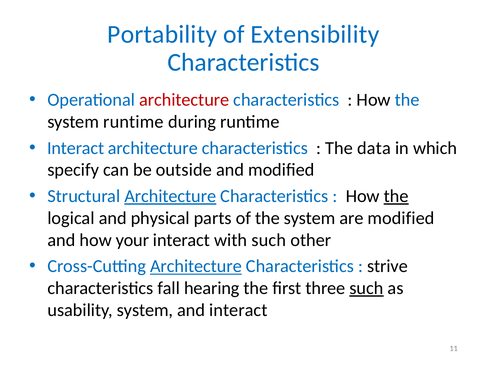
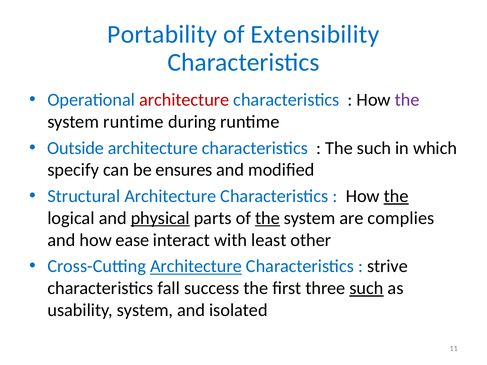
the colour: blue -> purple (407, 100)
Interact: Interact -> Outside (76, 148)
The data: data -> such (374, 148)
outside: outside -> ensures (184, 170)
Architecture underline: present -> none (170, 196)
physical underline: none -> present (160, 218)
the underline: none -> present (267, 218)
are modified: modified -> complies (401, 218)
your: your -> ease (132, 240)
with such: such -> least (269, 240)
hearing: hearing -> success (212, 288)
and interact: interact -> isolated (238, 310)
